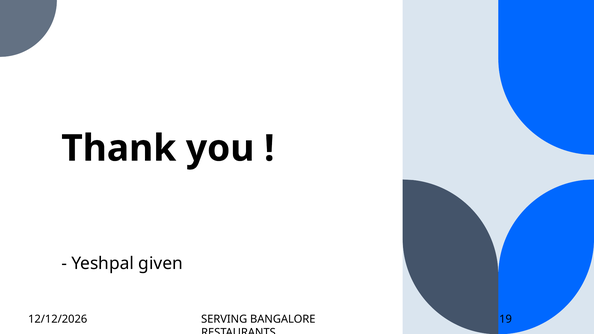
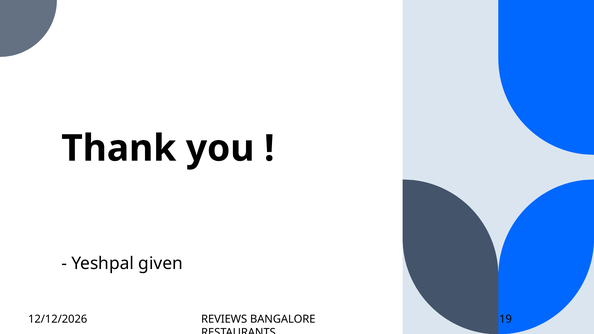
SERVING: SERVING -> REVIEWS (224, 319)
